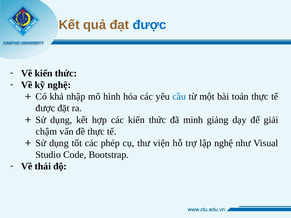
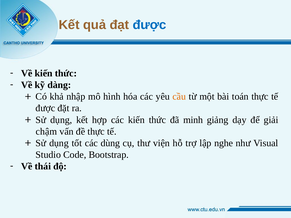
kỹ nghệ: nghệ -> dàng (59, 85)
cầu colour: blue -> orange (179, 97)
phép: phép -> dùng (110, 143)
lập nghệ: nghệ -> nghe (224, 143)
